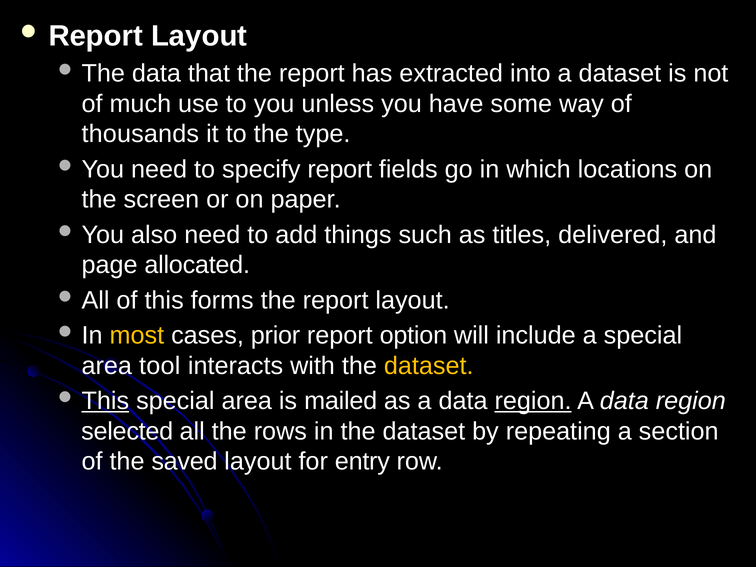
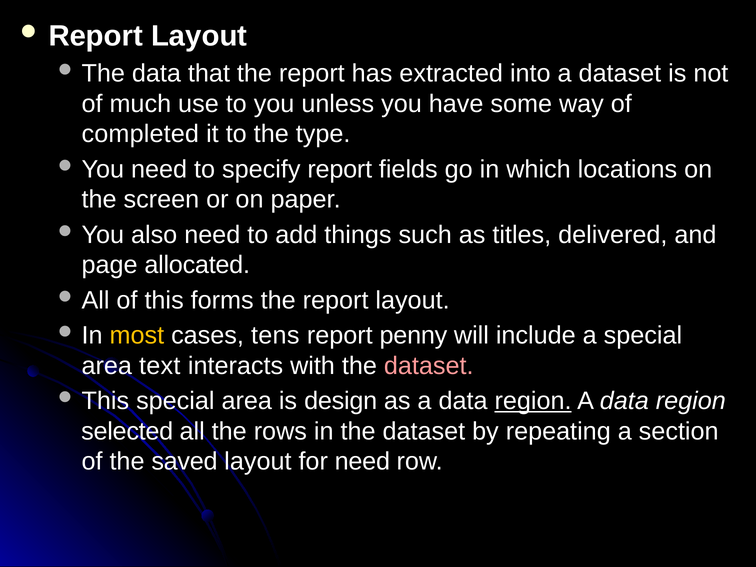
thousands: thousands -> completed (140, 134)
prior: prior -> tens (275, 336)
option: option -> penny (413, 336)
tool: tool -> text (160, 366)
dataset colour: yellow -> pink (429, 366)
This underline: present -> none (105, 401)
mailed: mailed -> design (341, 401)
for entry: entry -> need (362, 462)
